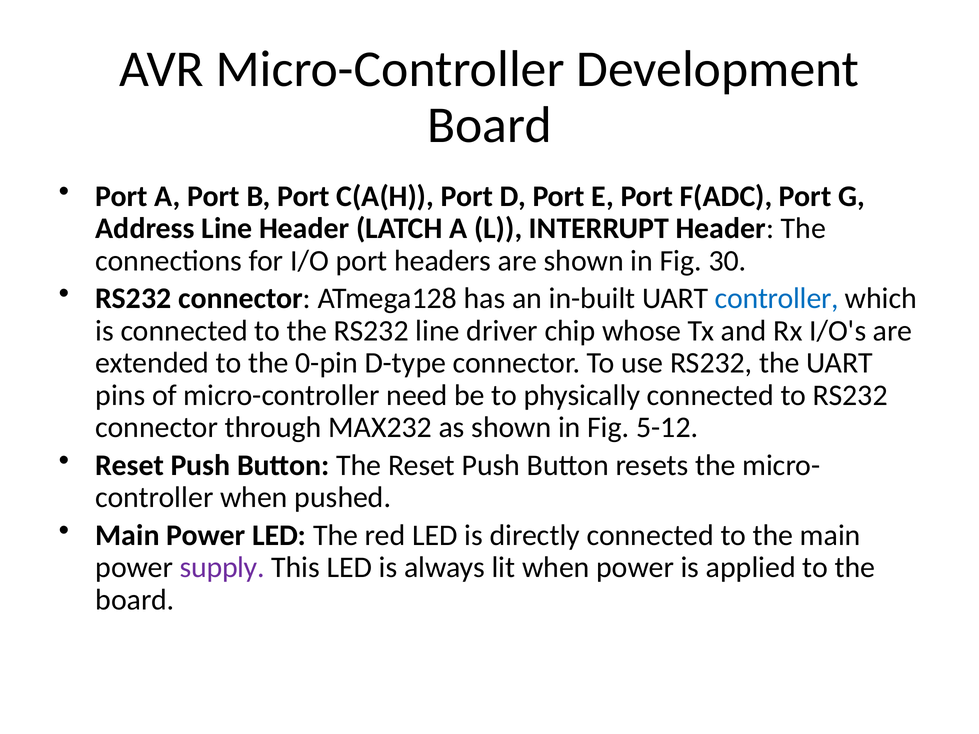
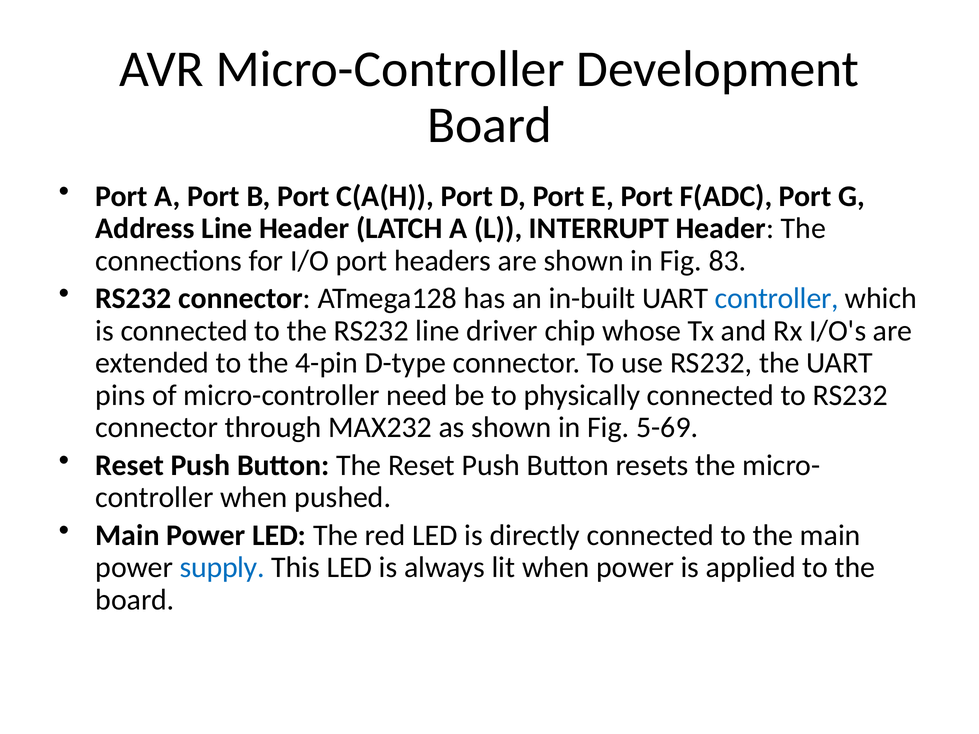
30: 30 -> 83 (727, 261)
0-pin: 0-pin -> 4-pin (327, 363)
5-12: 5-12 -> 5-69 (667, 428)
supply colour: purple -> blue (222, 568)
